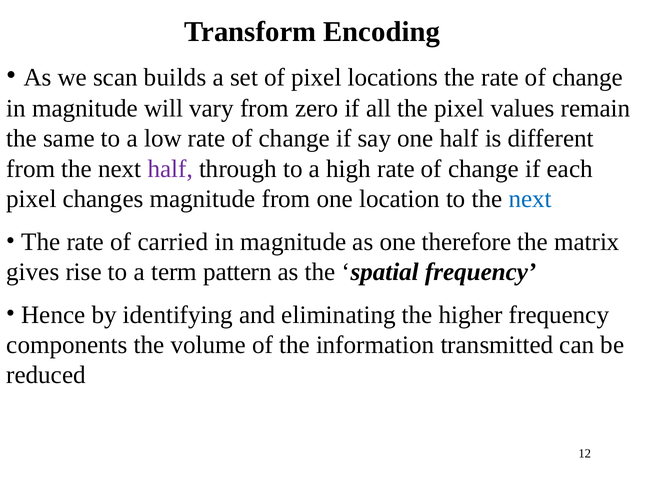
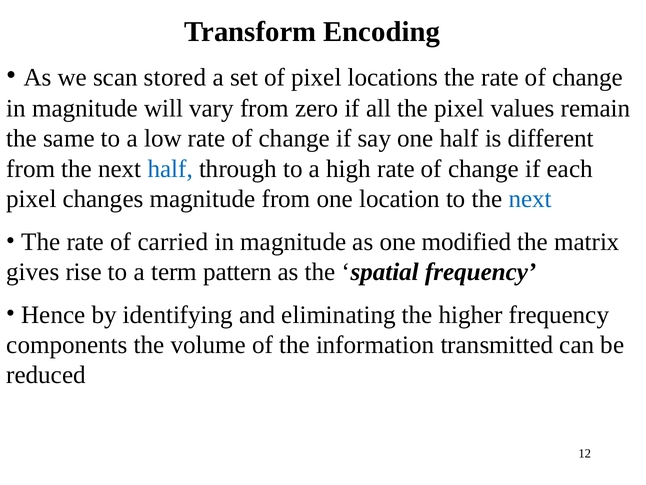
builds: builds -> stored (175, 77)
half colour: purple -> blue (170, 169)
therefore: therefore -> modified (467, 242)
